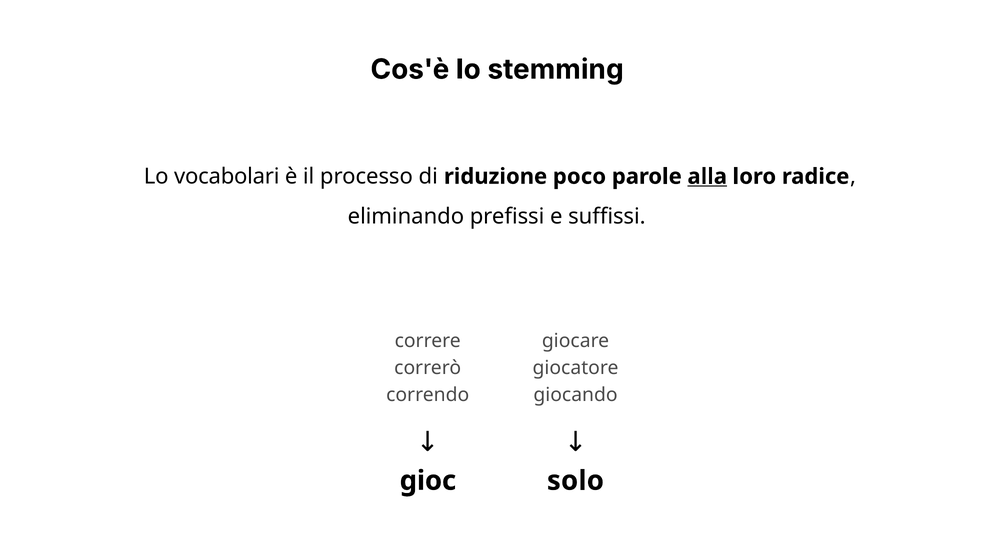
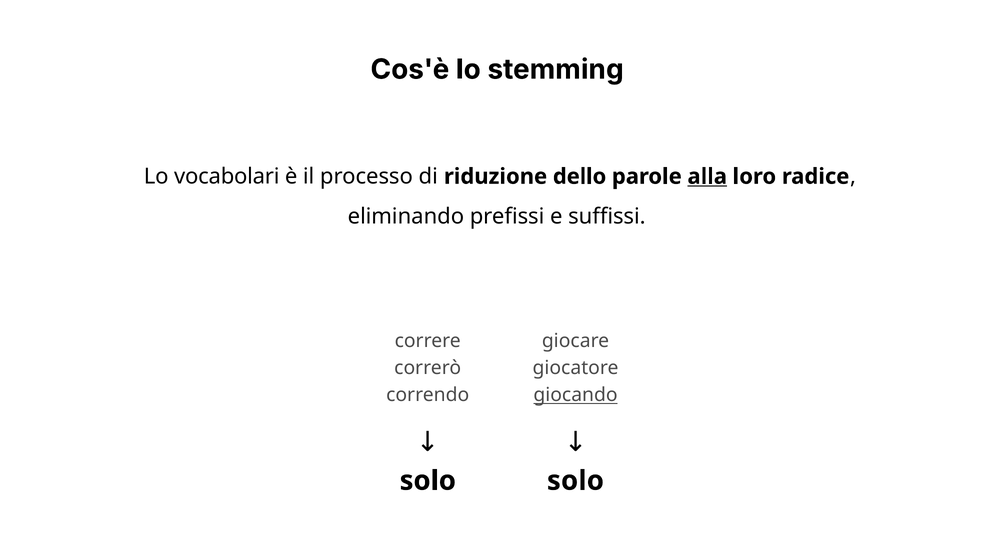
poco: poco -> dello (580, 177)
giocando underline: none -> present (576, 395)
gioc: gioc -> solo (428, 481)
